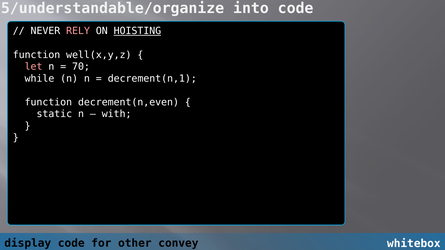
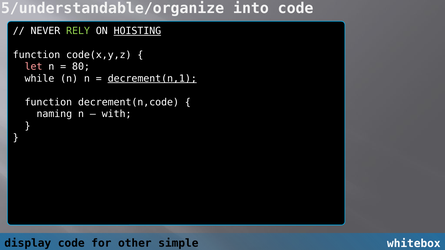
RELY colour: pink -> light green (78, 31)
well(x,y,z: well(x,y,z -> code(x,y,z (99, 55)
70: 70 -> 80 (81, 67)
decrement(n,1 underline: none -> present (152, 79)
decrement(n,even: decrement(n,even -> decrement(n,code (128, 102)
static: static -> naming (54, 114)
convey: convey -> simple (178, 243)
